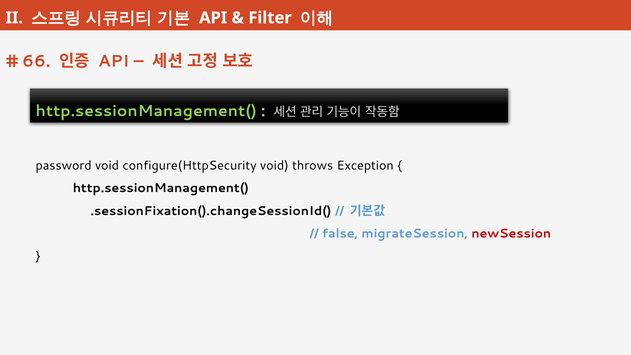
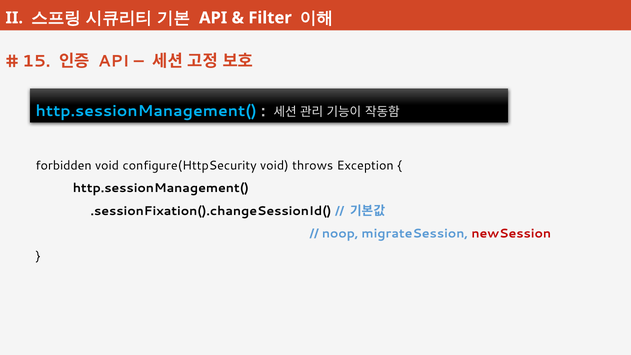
66: 66 -> 15 (36, 61)
http.sessionManagement( colour: light green -> light blue (146, 111)
password: password -> forbidden (64, 166)
false: false -> noop (340, 234)
